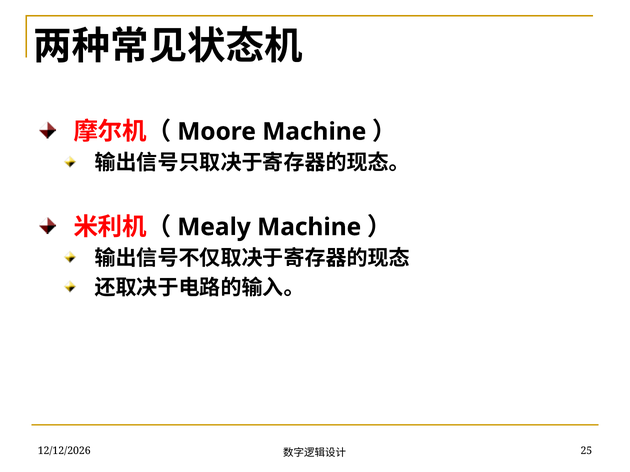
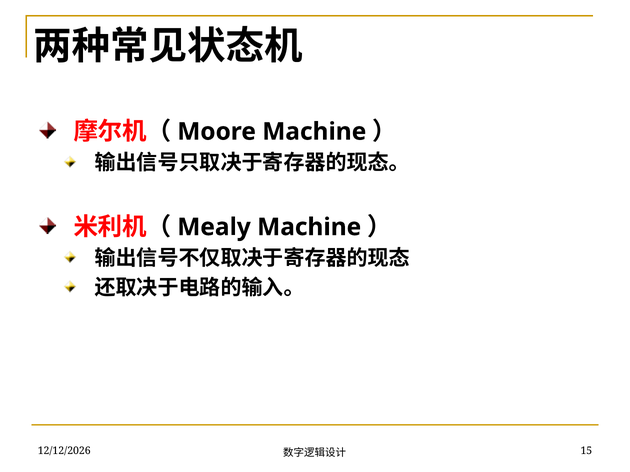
25: 25 -> 15 (586, 451)
